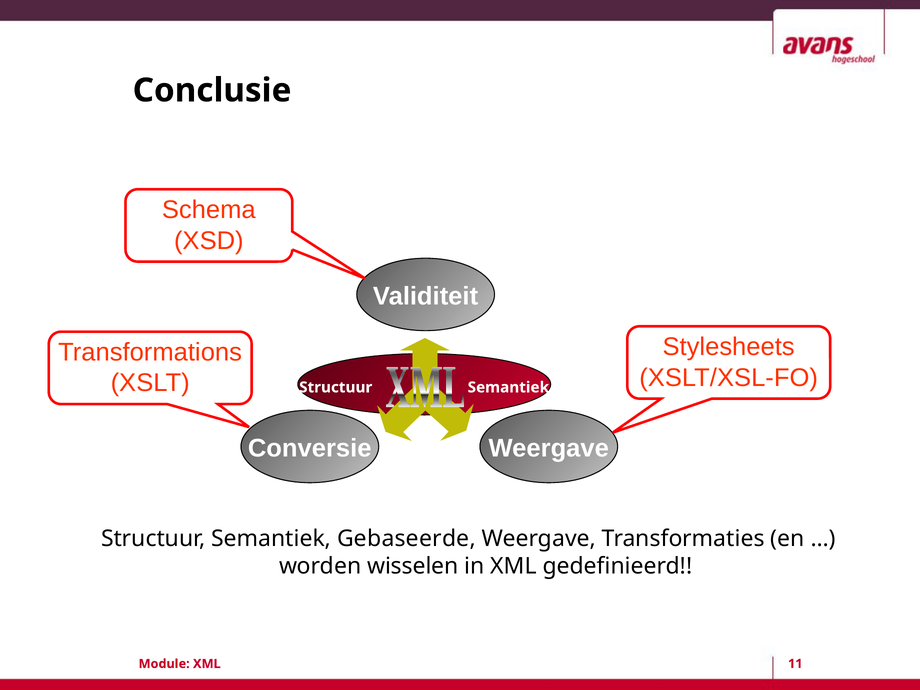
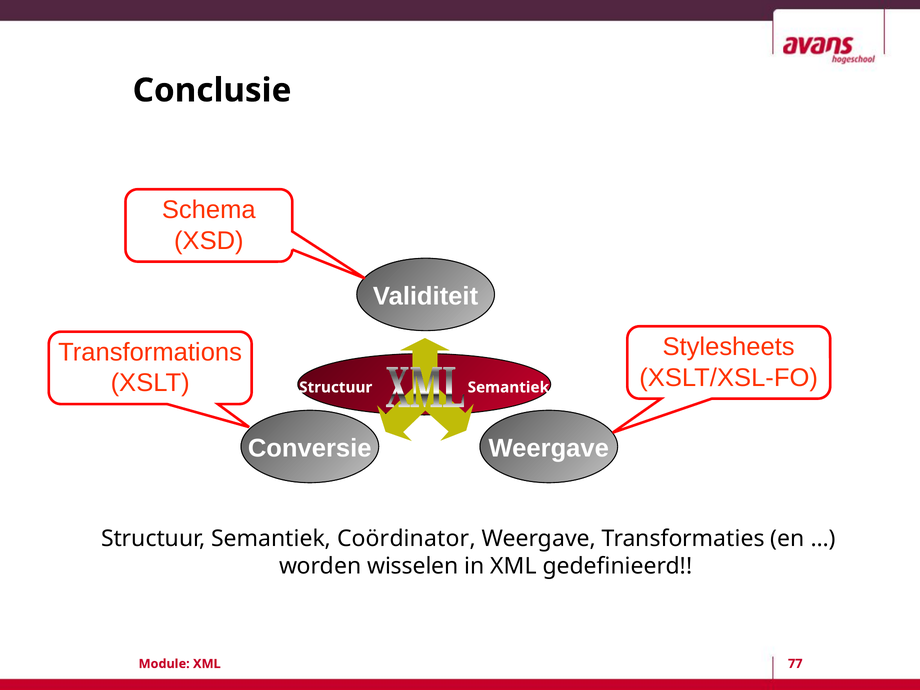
Gebaseerde: Gebaseerde -> Coördinator (406, 539)
11: 11 -> 77 (795, 664)
